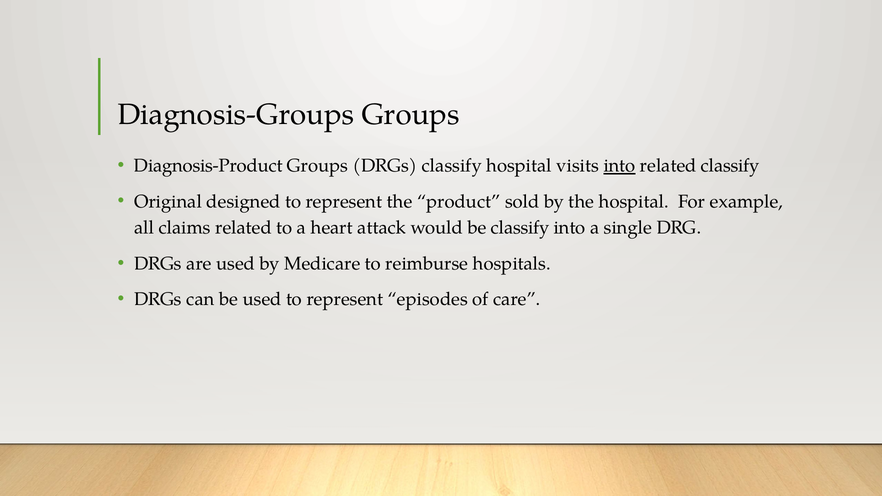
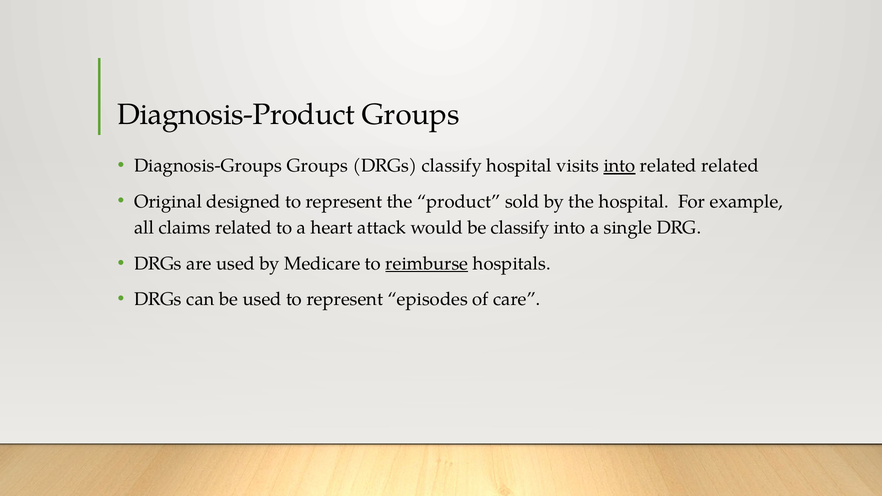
Diagnosis-Groups: Diagnosis-Groups -> Diagnosis-Product (236, 115)
Diagnosis-Product: Diagnosis-Product -> Diagnosis-Groups (208, 166)
related classify: classify -> related (730, 166)
reimburse underline: none -> present (427, 264)
